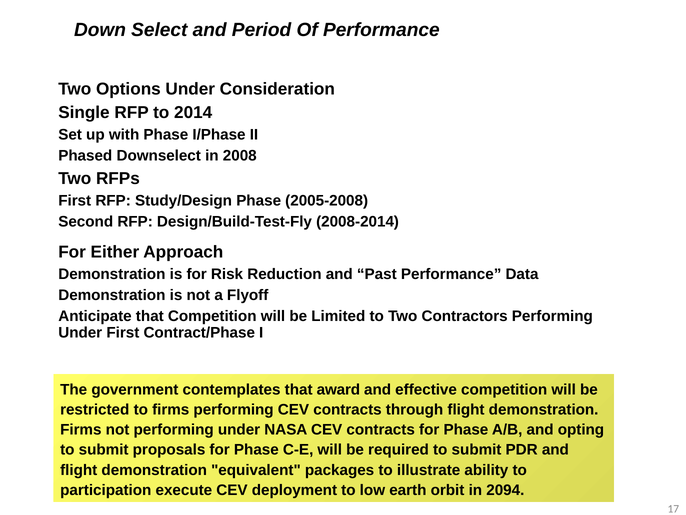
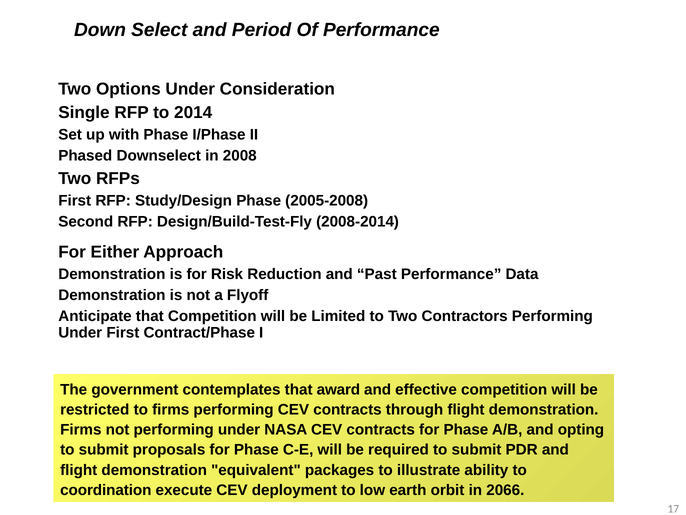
participation: participation -> coordination (106, 490)
2094: 2094 -> 2066 (505, 490)
